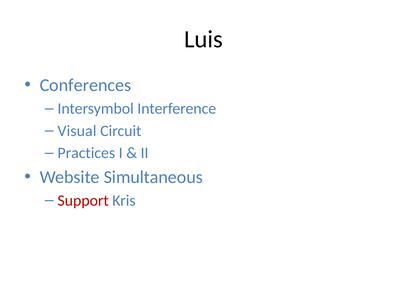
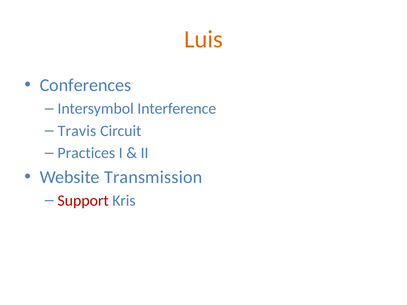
Luis colour: black -> orange (203, 39)
Visual: Visual -> Travis (77, 131)
Simultaneous: Simultaneous -> Transmission (153, 177)
